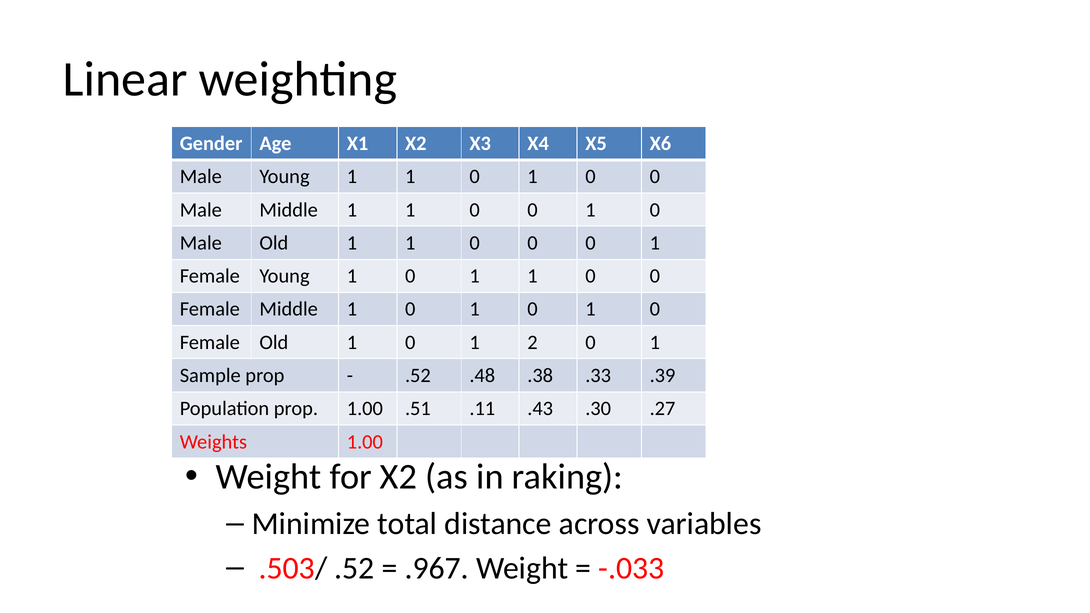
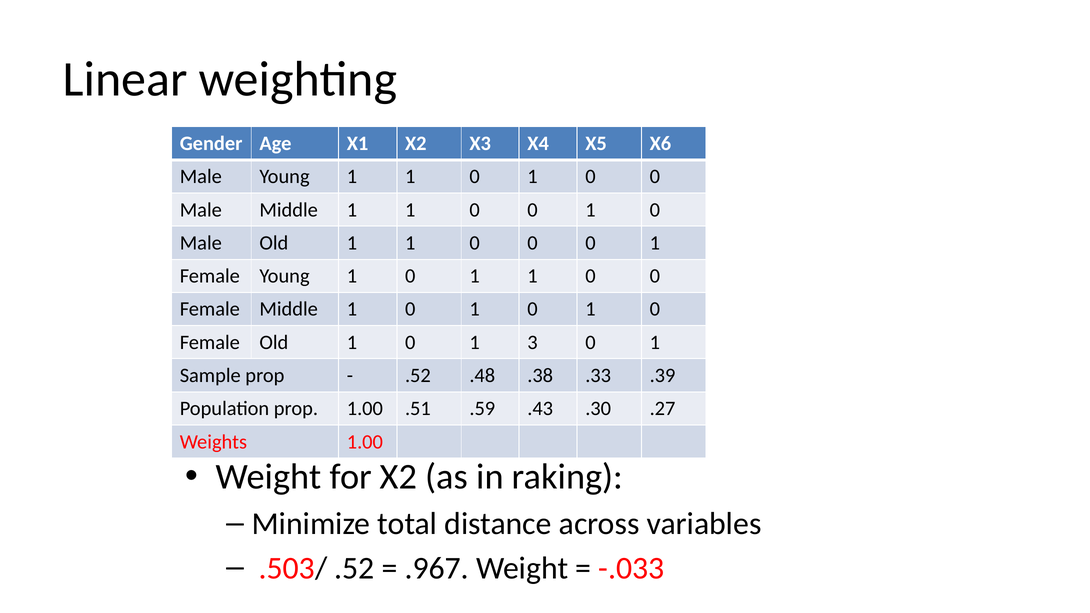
2: 2 -> 3 (533, 342)
.11: .11 -> .59 (482, 409)
